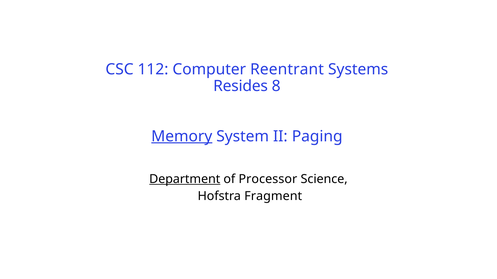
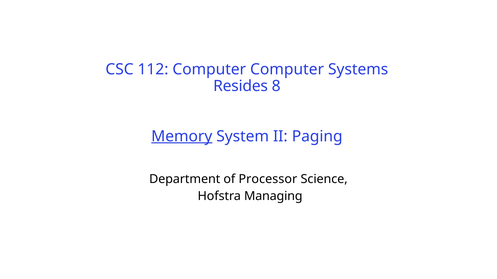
Computer Reentrant: Reentrant -> Computer (287, 69)
Department underline: present -> none (185, 179)
Fragment: Fragment -> Managing (273, 196)
